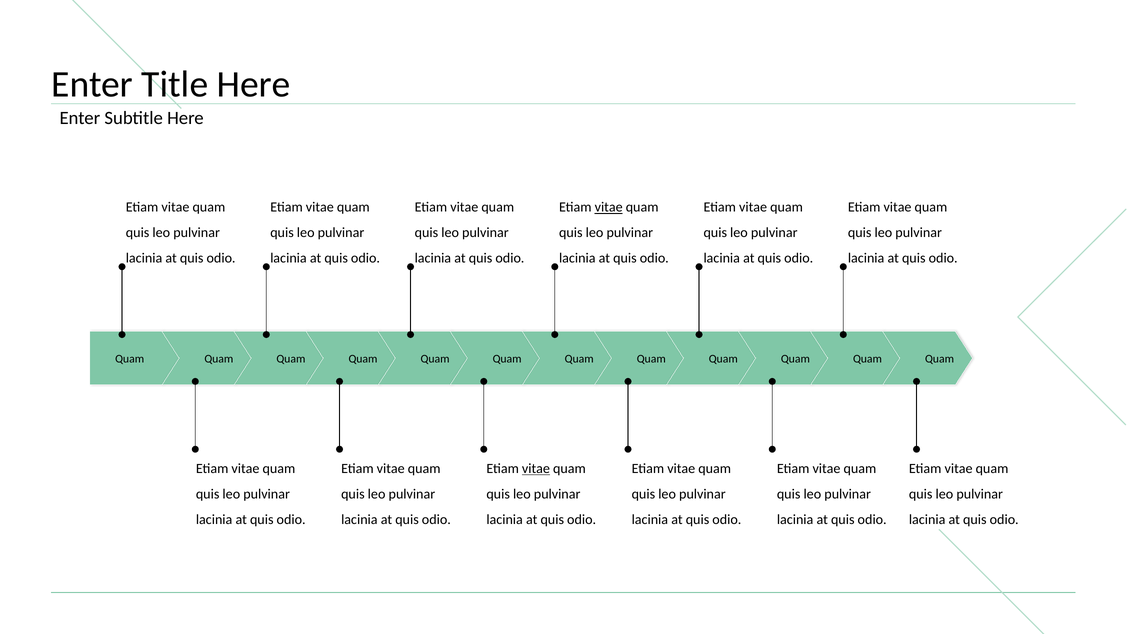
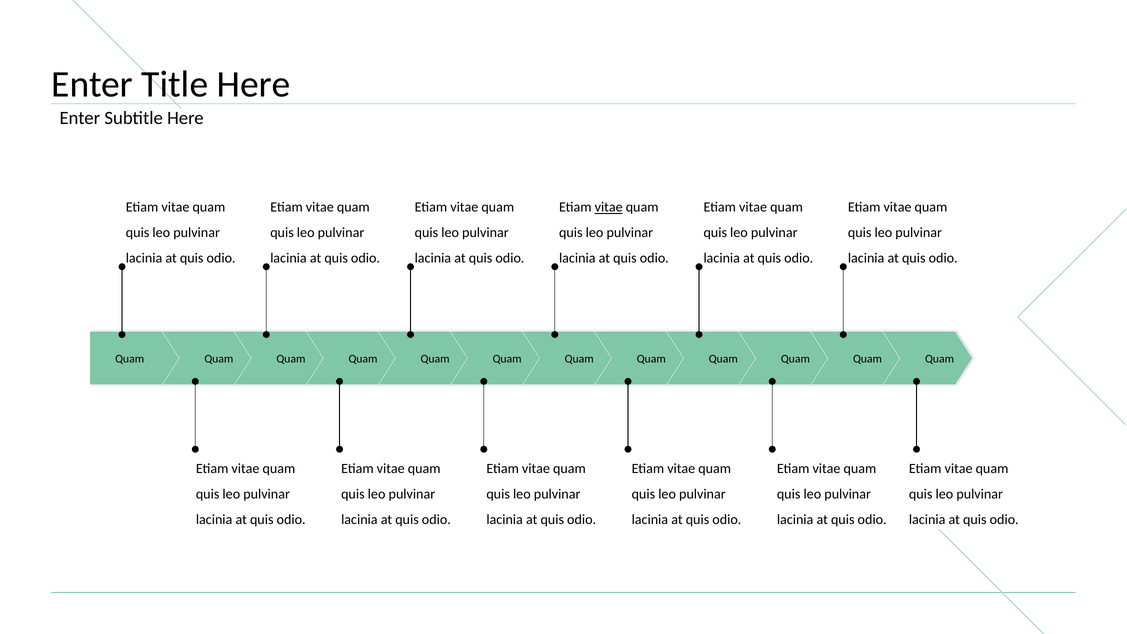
vitae underline: present -> none (536, 469)
